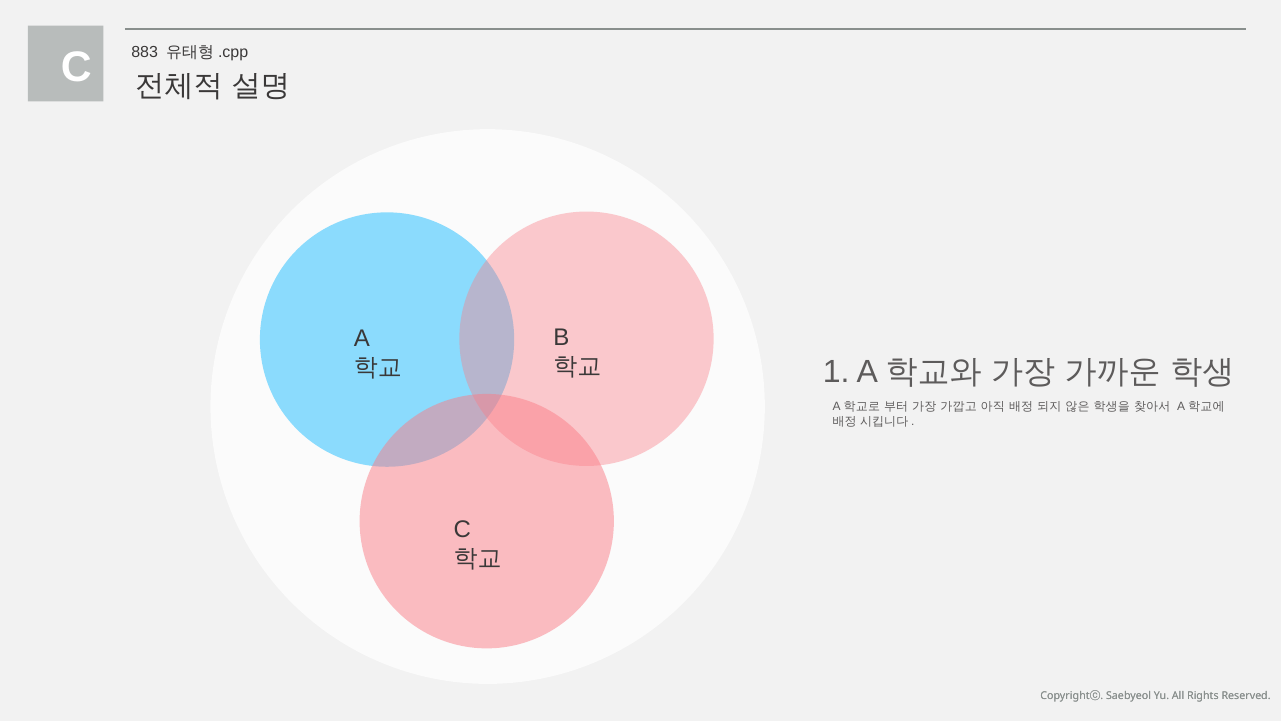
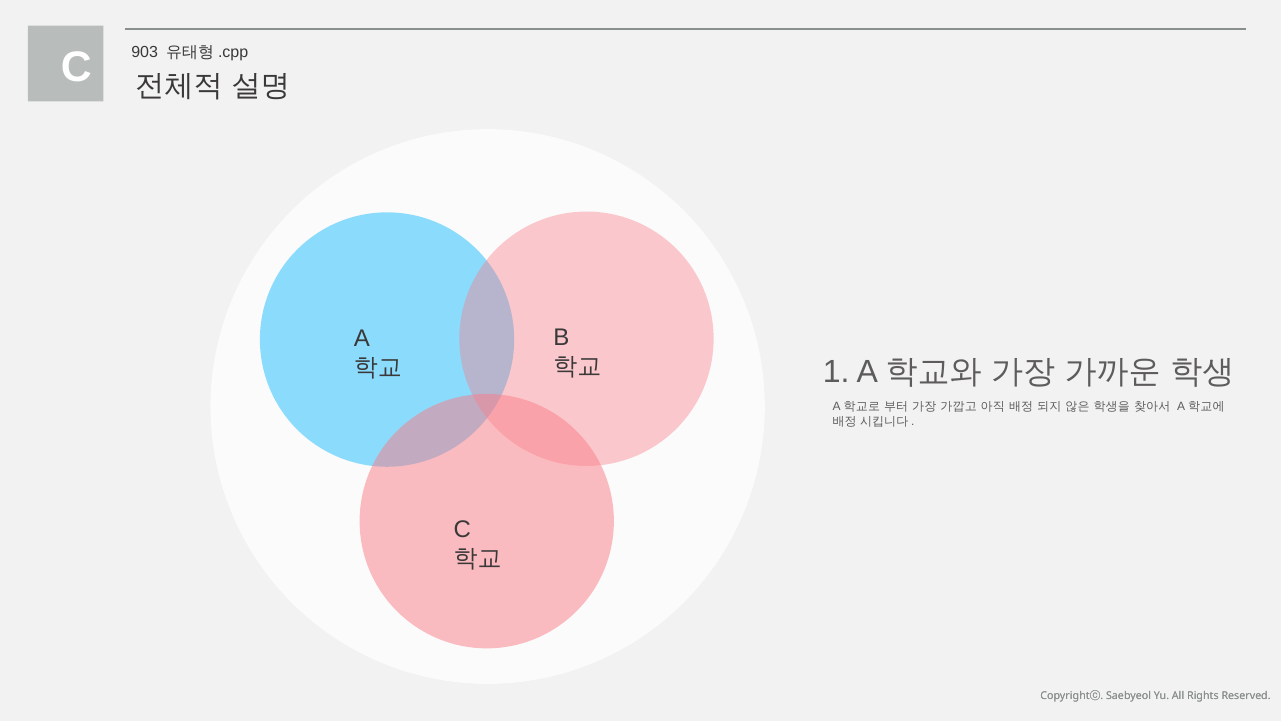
883: 883 -> 903 (145, 52)
